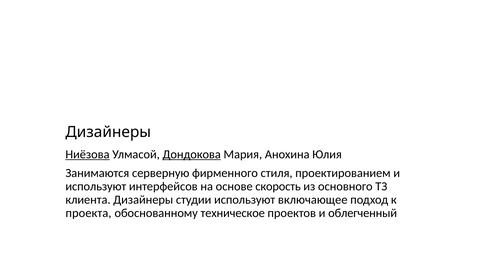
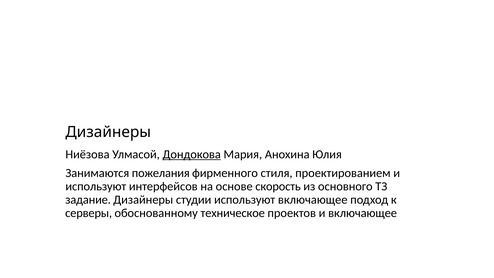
Ниёзова underline: present -> none (87, 154)
серверную: серверную -> пожелания (161, 173)
клиента: клиента -> задание (88, 200)
проекта: проекта -> серверы (89, 213)
и облегченный: облегченный -> включающее (363, 213)
